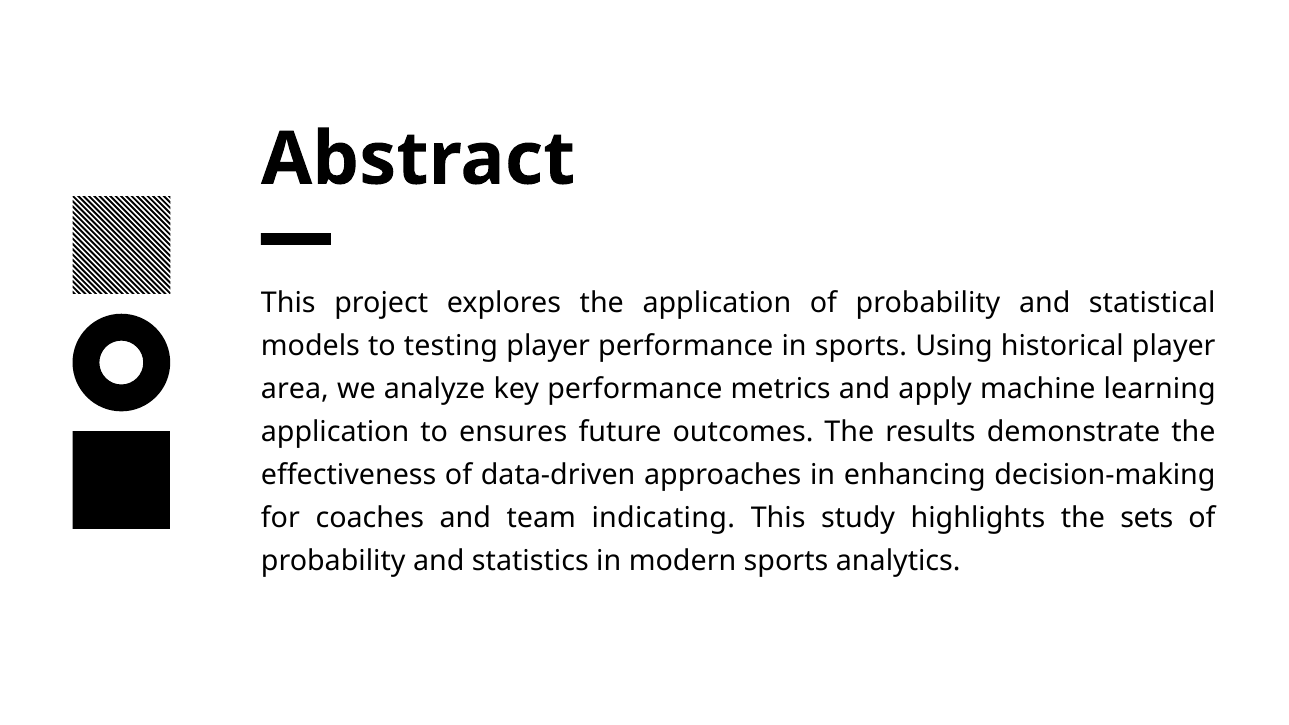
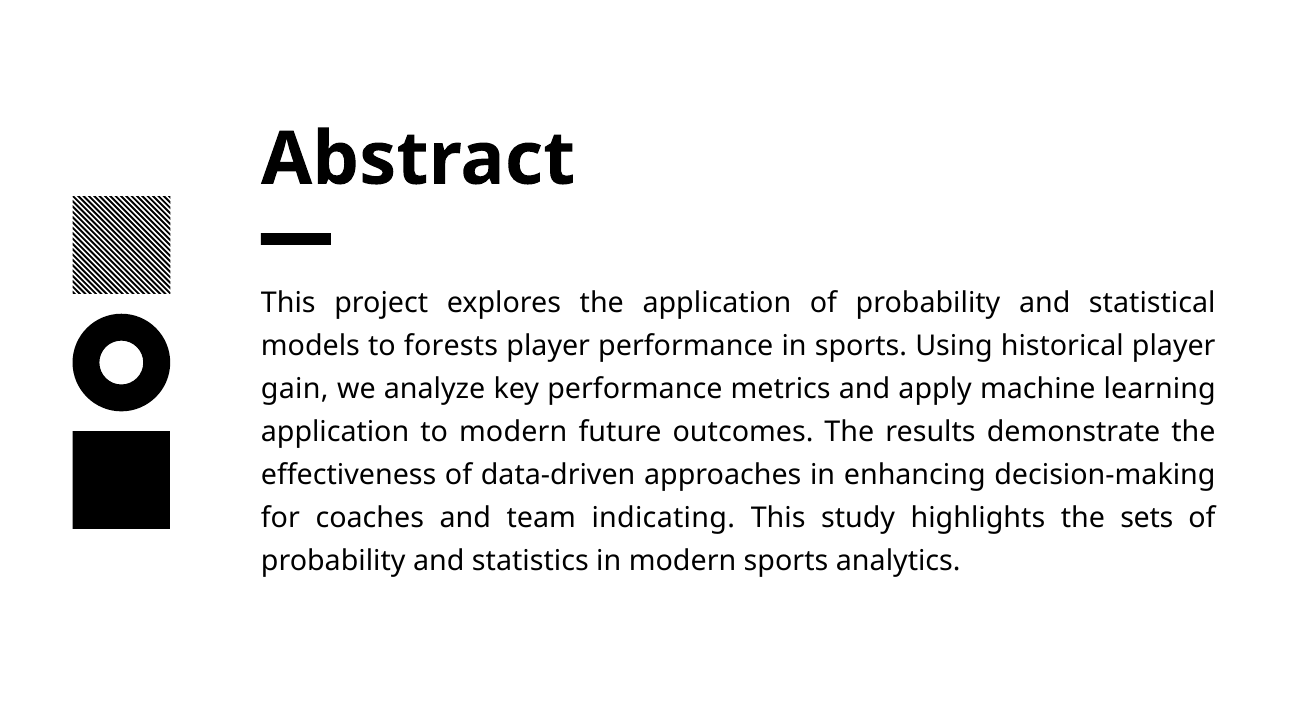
testing: testing -> forests (451, 346)
area: area -> gain (295, 389)
to ensures: ensures -> modern (513, 432)
